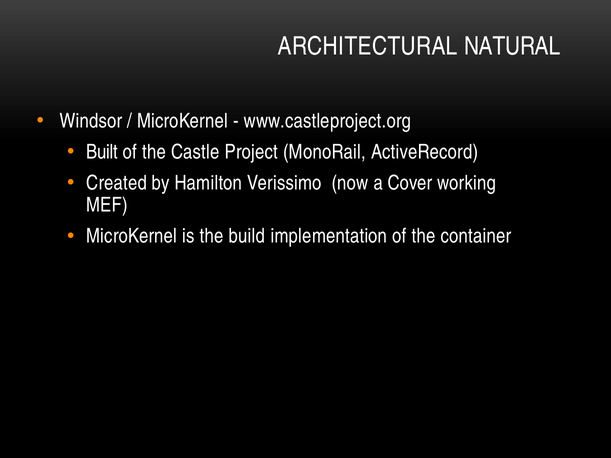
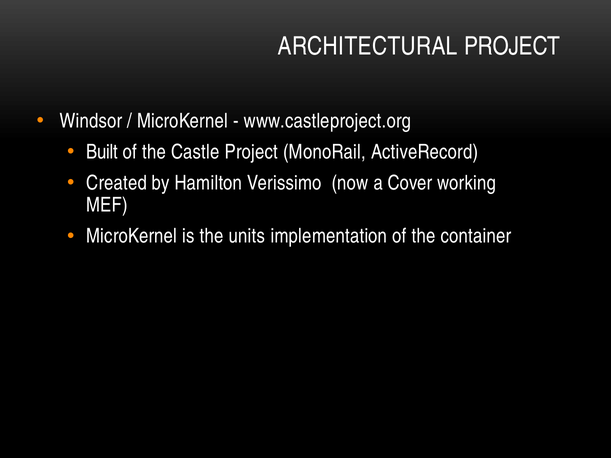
ARCHITECTURAL NATURAL: NATURAL -> PROJECT (512, 47)
build: build -> units (247, 236)
